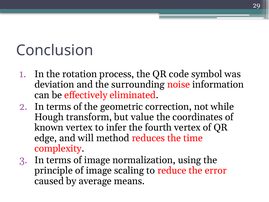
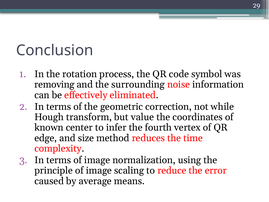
deviation: deviation -> removing (54, 84)
known vertex: vertex -> center (79, 127)
will: will -> size (86, 138)
